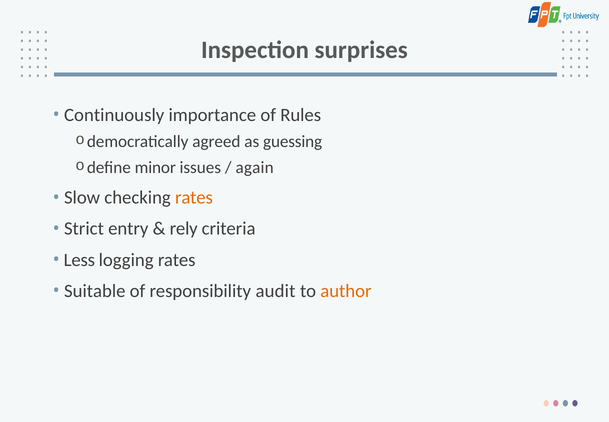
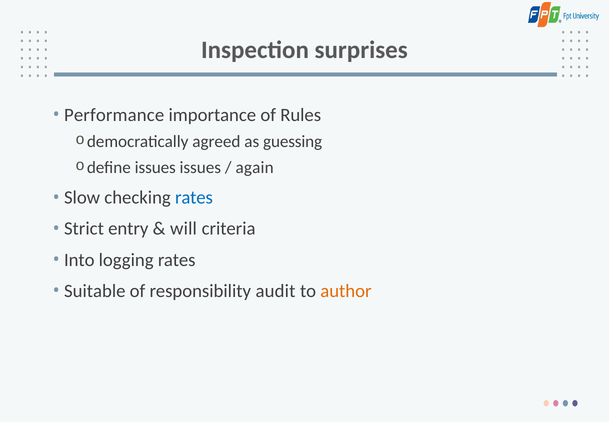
Continuously: Continuously -> Performance (114, 115)
minor: minor -> issues (155, 167)
rates colour: orange -> blue (194, 197)
rely: rely -> will (183, 229)
Less: Less -> Into (79, 260)
